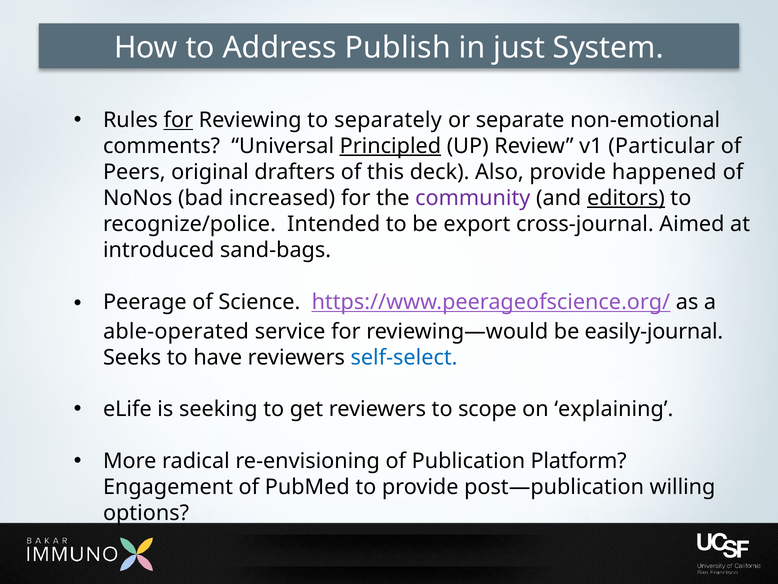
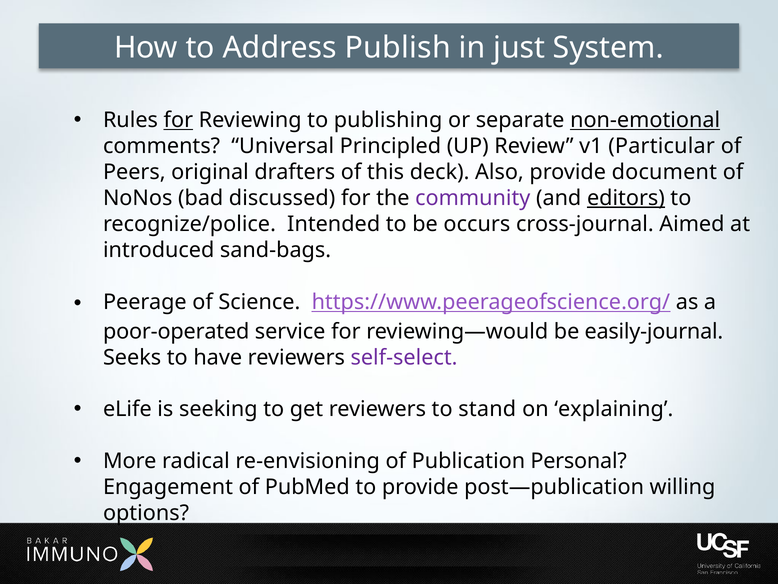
separately: separately -> publishing (388, 120)
non-emotional underline: none -> present (645, 120)
Principled underline: present -> none (390, 146)
happened: happened -> document (664, 172)
increased: increased -> discussed (282, 198)
export: export -> occurs (477, 224)
able-operated: able-operated -> poor-operated (176, 331)
self-select colour: blue -> purple (404, 357)
scope: scope -> stand (487, 409)
Platform: Platform -> Personal (579, 461)
